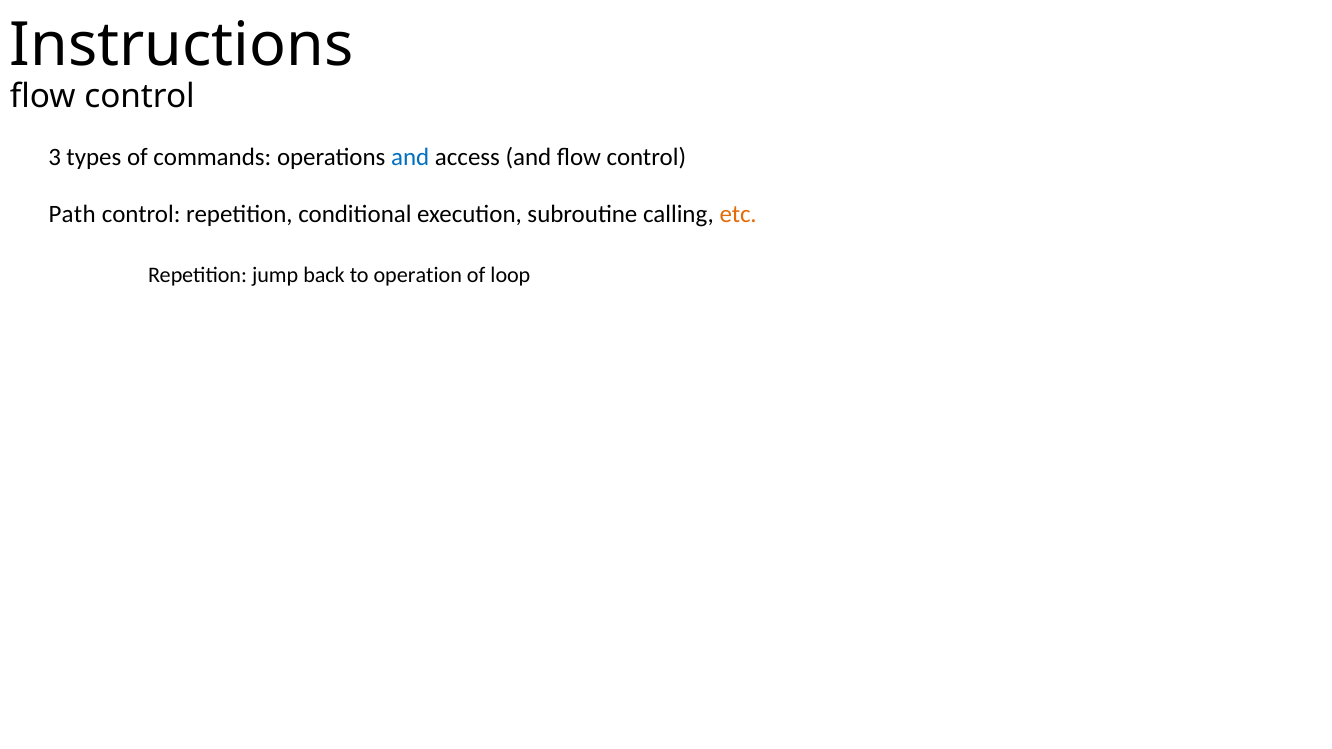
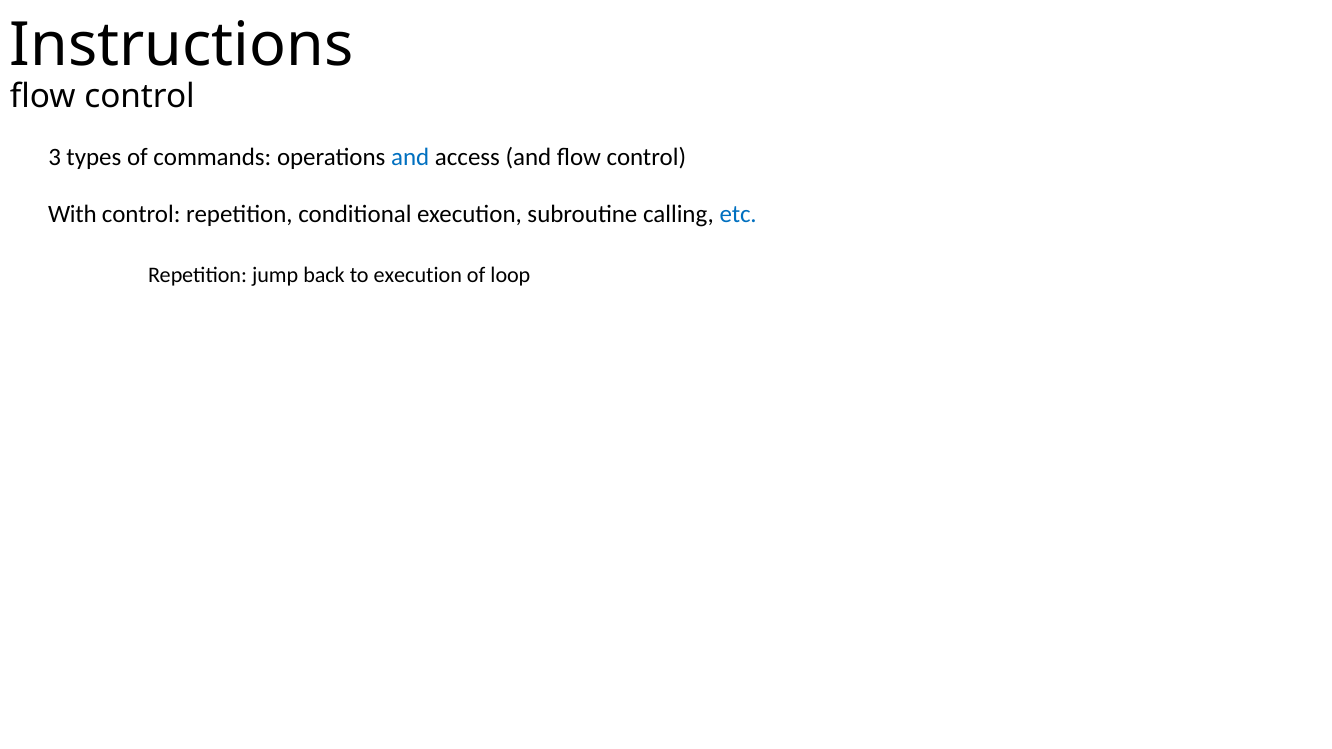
Path: Path -> With (72, 214)
etc colour: orange -> blue (738, 214)
to operation: operation -> execution (418, 275)
